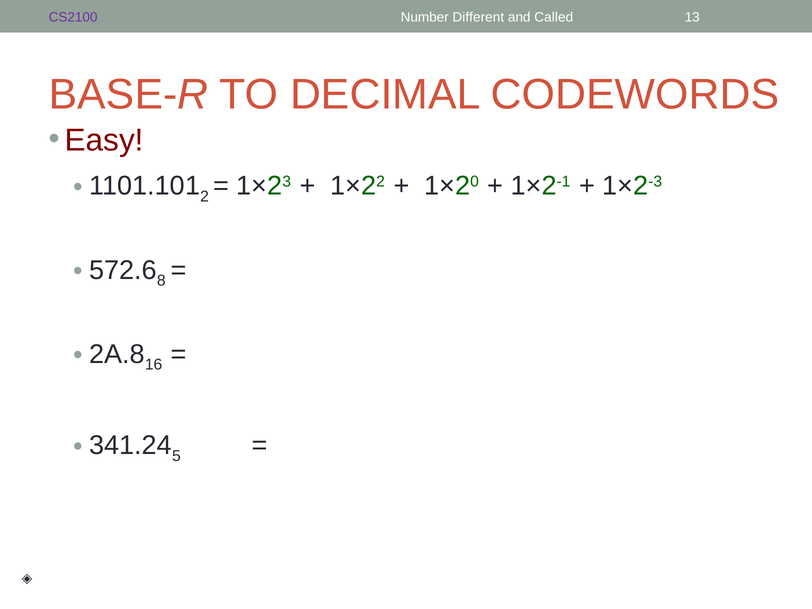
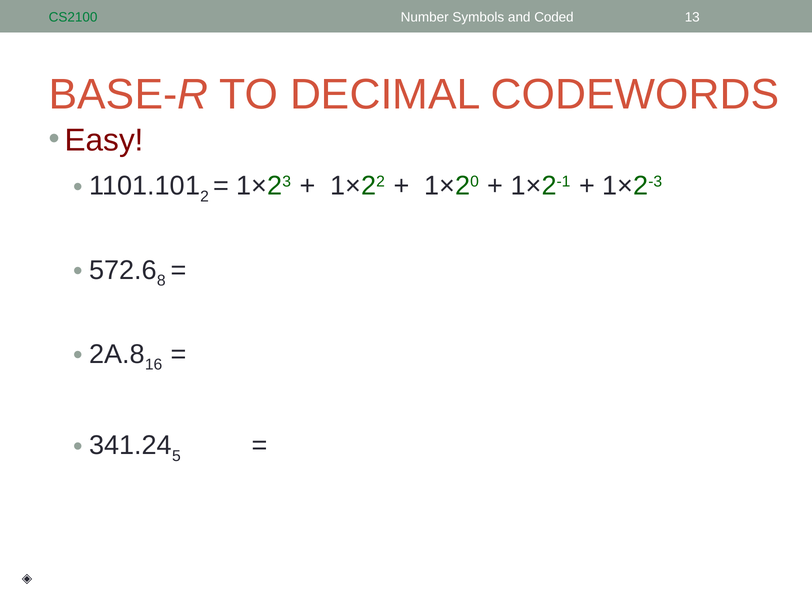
CS2100 colour: purple -> green (73, 17)
Different: Different -> Symbols (478, 17)
Called: Called -> Coded (554, 17)
